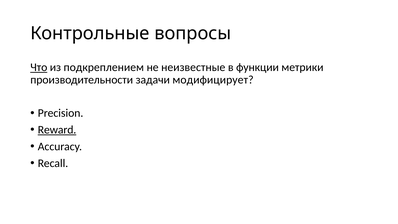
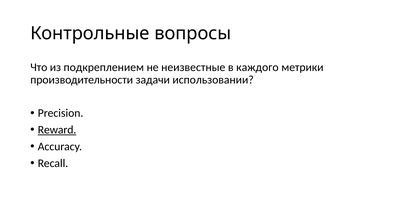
Что underline: present -> none (39, 67)
функции: функции -> каждого (257, 67)
модифицирует: модифицирует -> использовании (213, 80)
